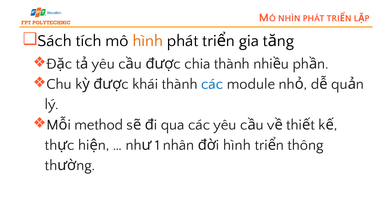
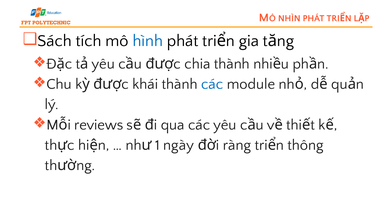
hình colour: orange -> blue (148, 41)
method: method -> reviews (99, 124)
nhân: nhân -> ngày (178, 145)
hình: hình -> ràng (237, 145)
